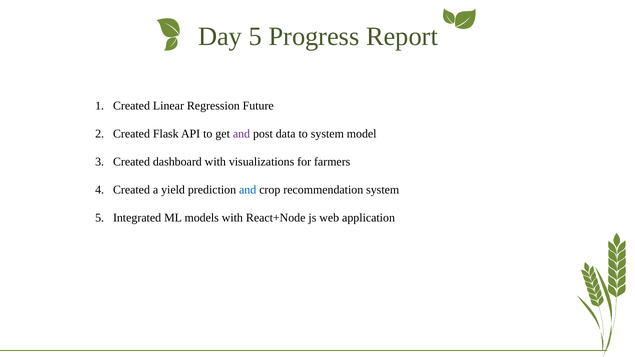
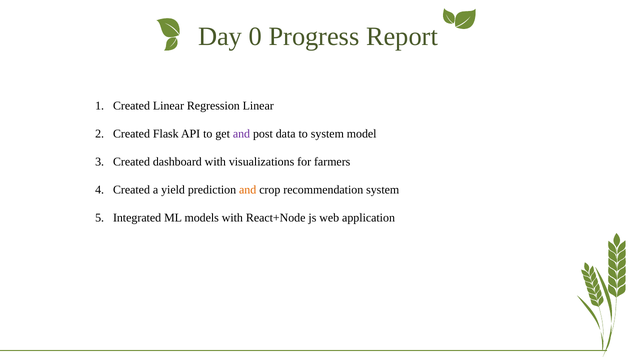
Day 5: 5 -> 0 (255, 36)
Regression Future: Future -> Linear (258, 106)
and colour: blue -> orange (248, 190)
